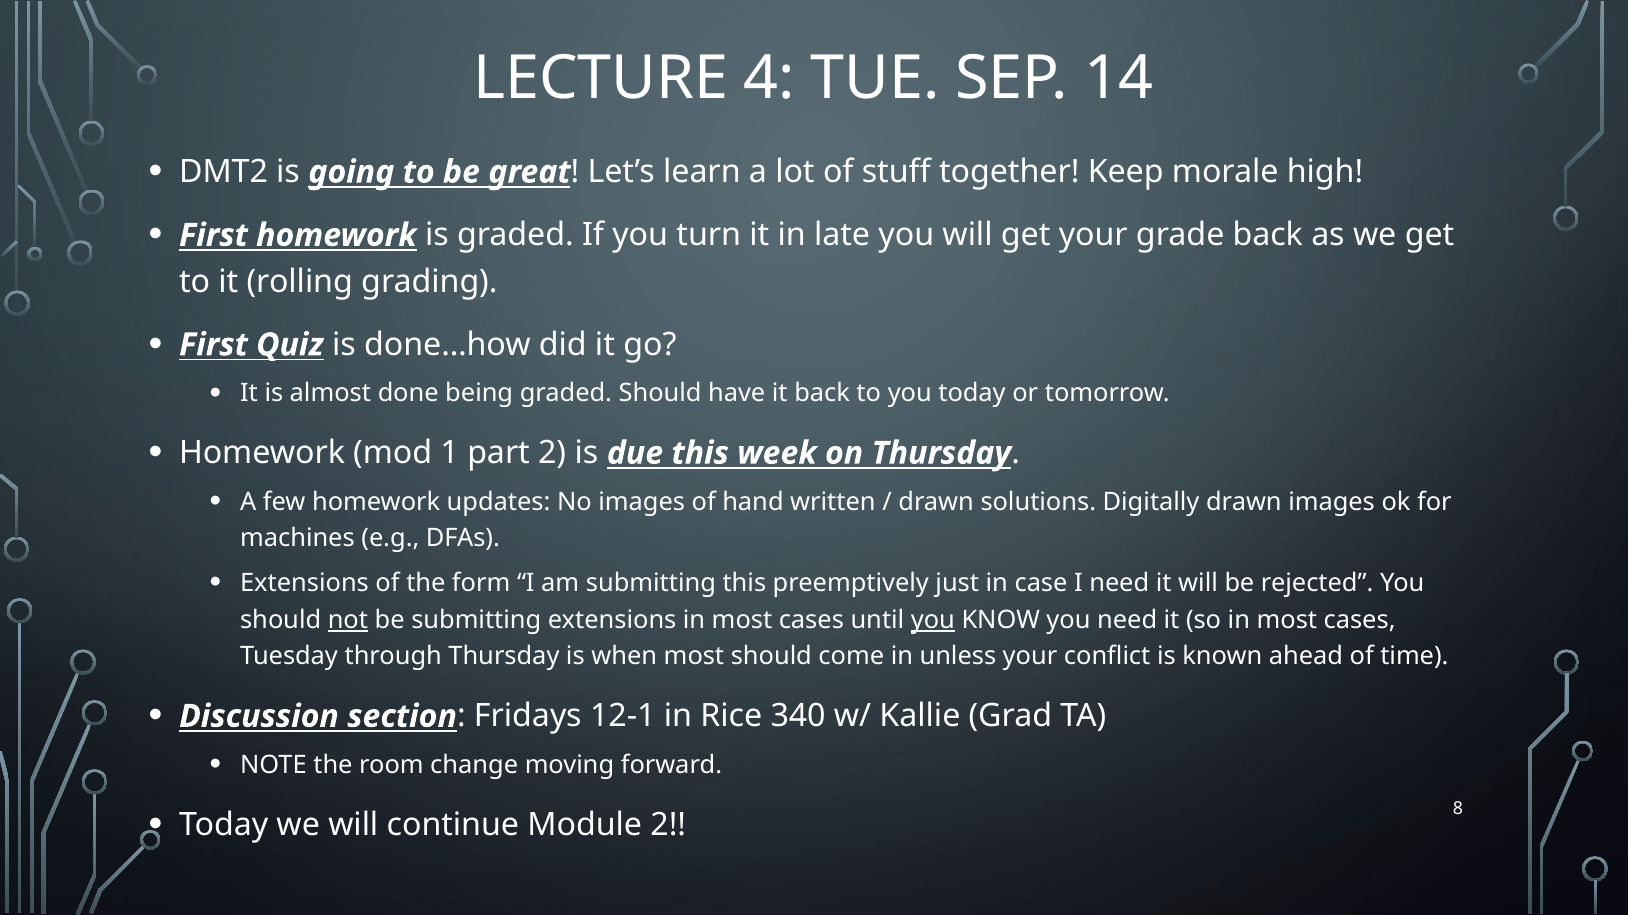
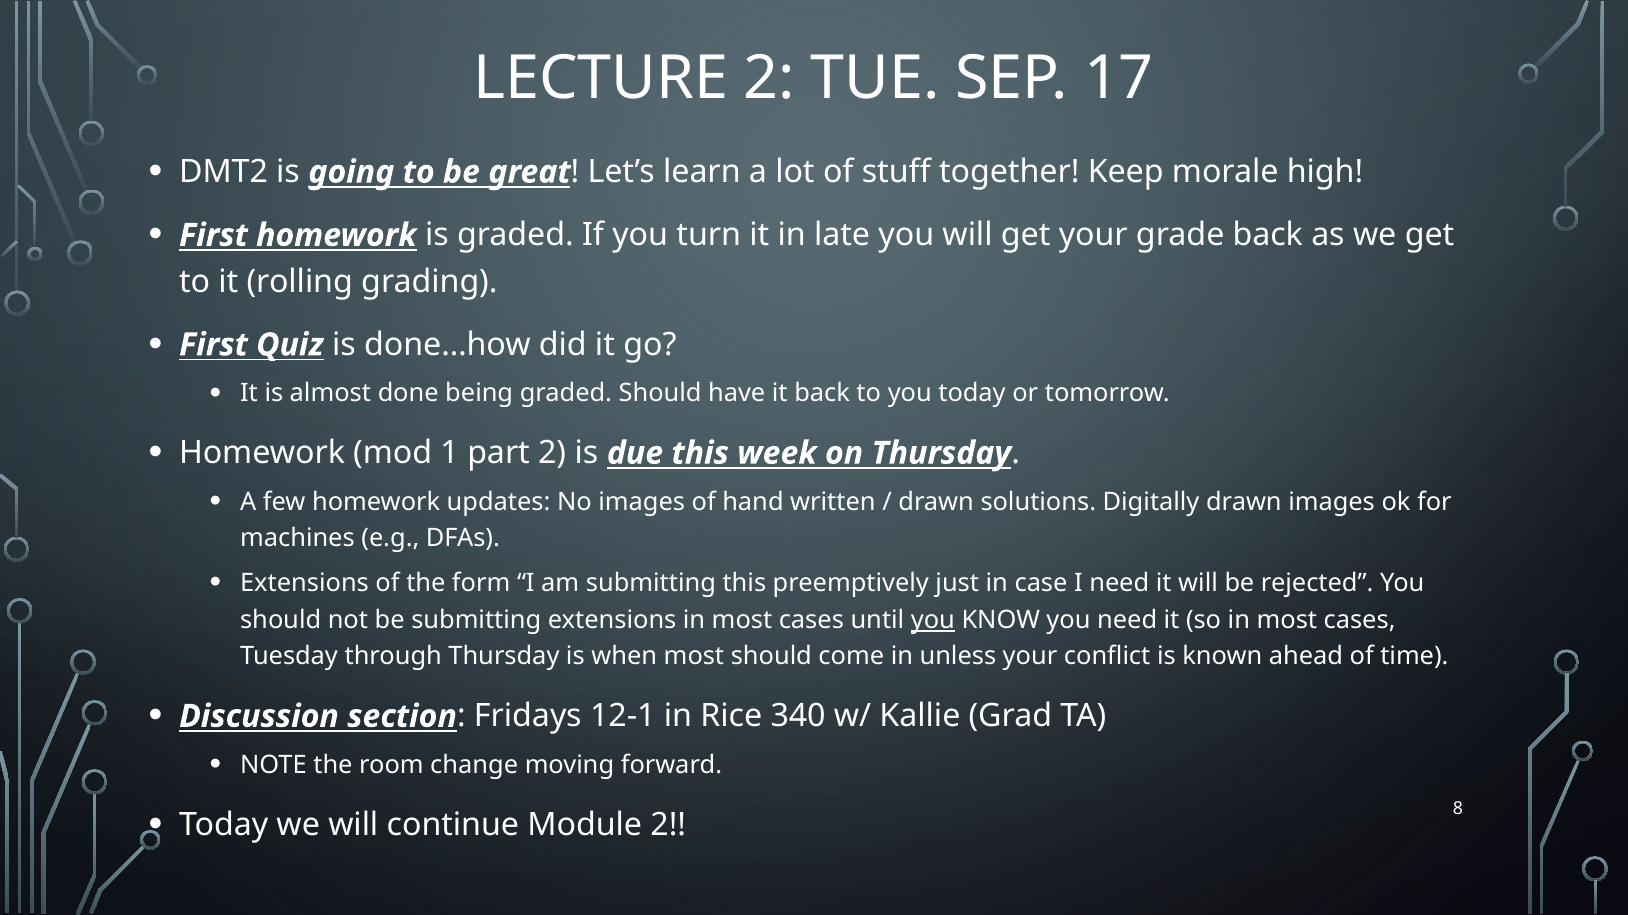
LECTURE 4: 4 -> 2 (769, 79)
14: 14 -> 17 (1119, 79)
not underline: present -> none (348, 621)
